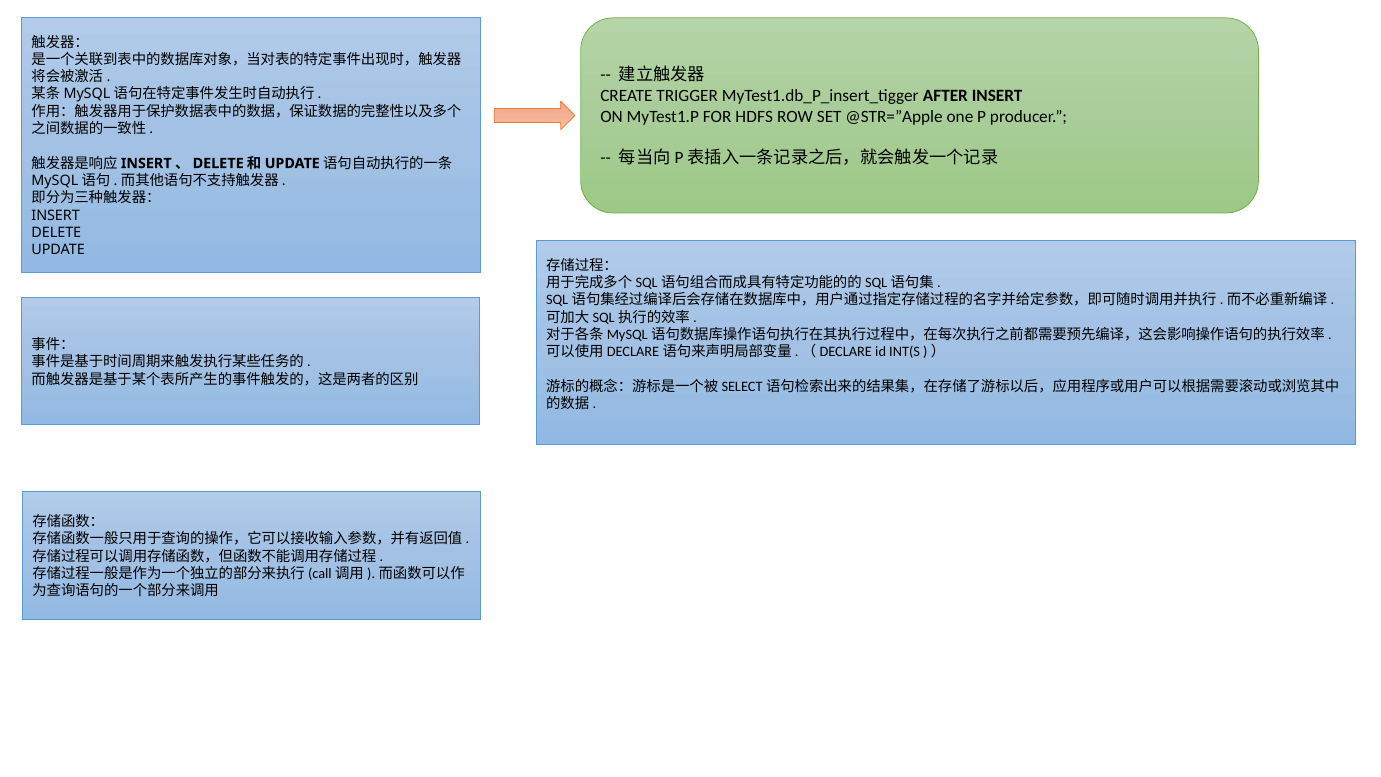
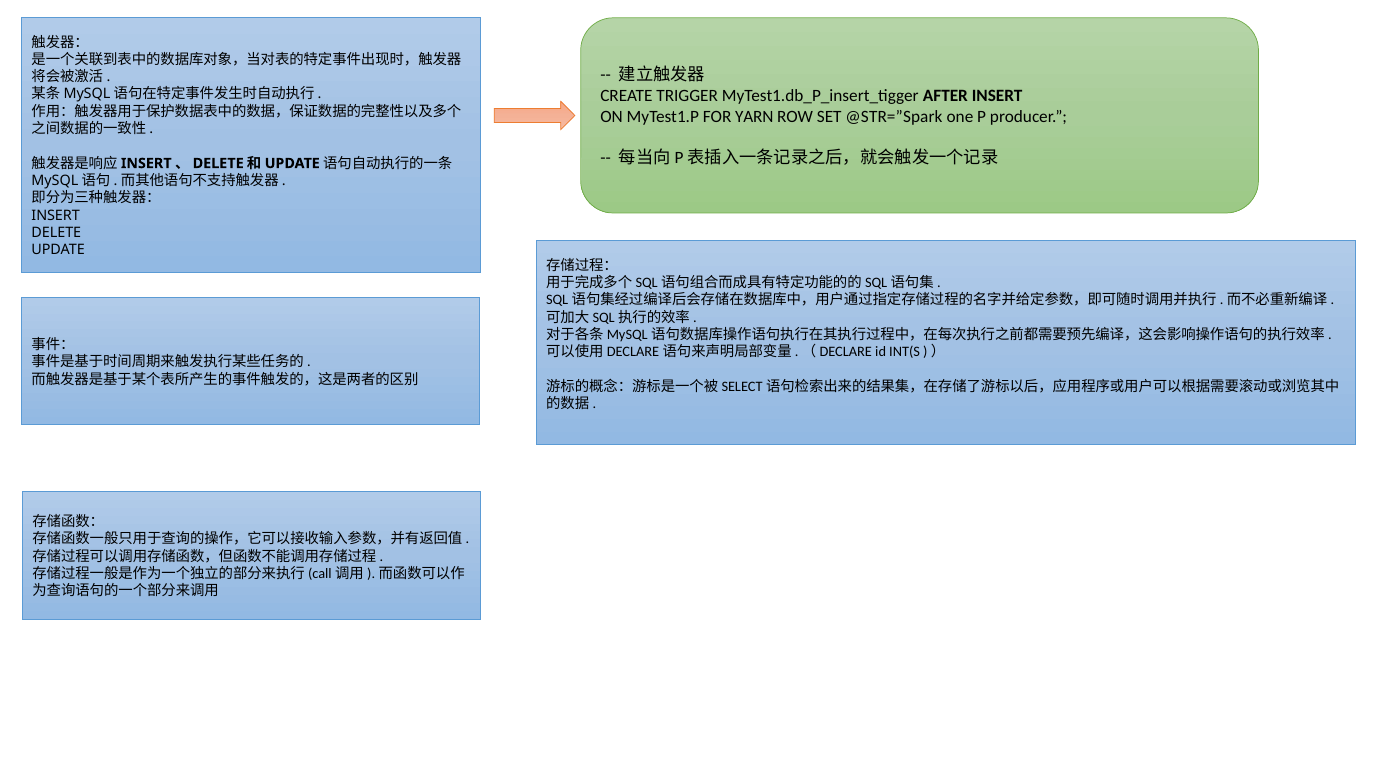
HDFS: HDFS -> YARN (754, 117)
@STR=”Apple: @STR=”Apple -> @STR=”Spark (894, 117)
